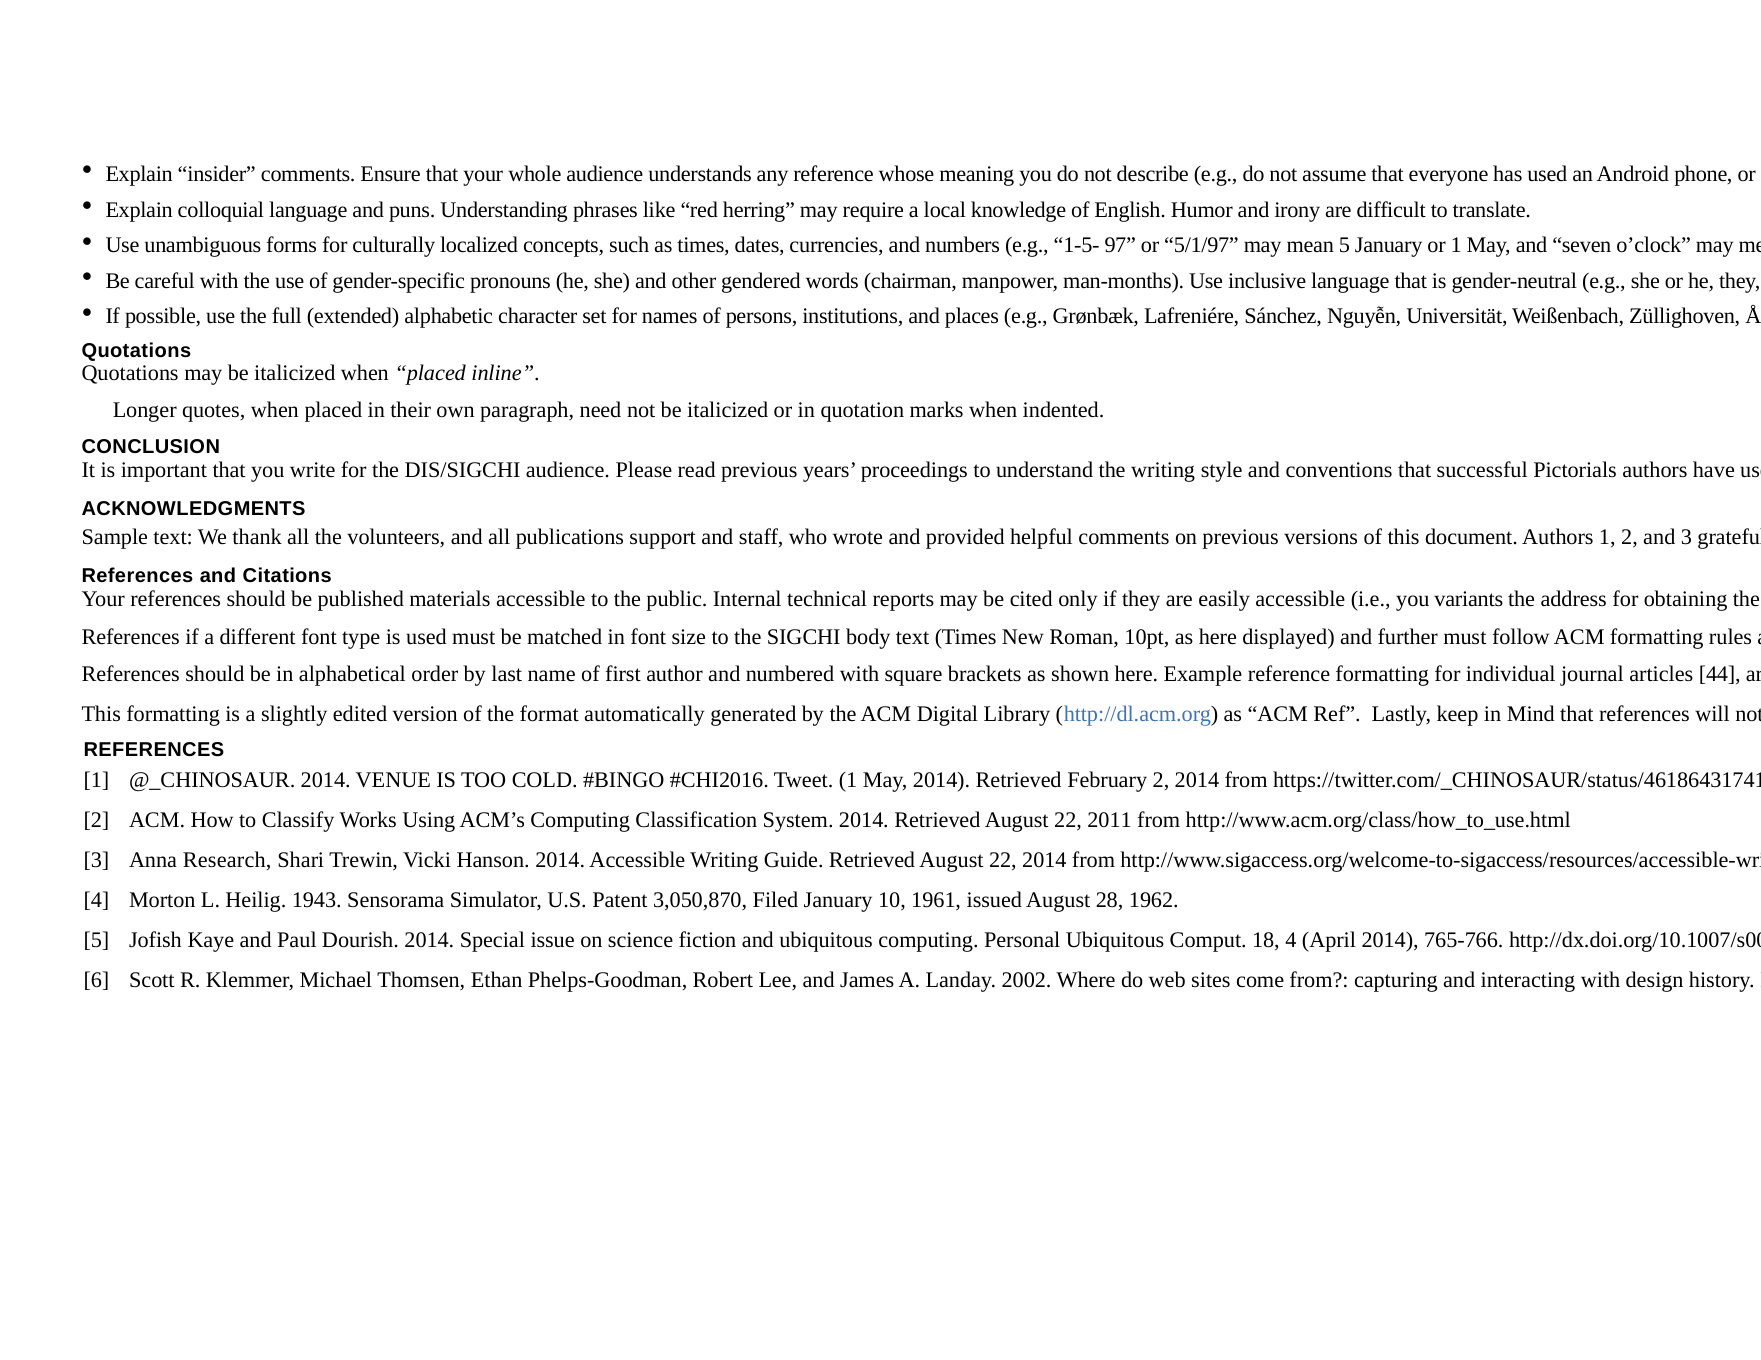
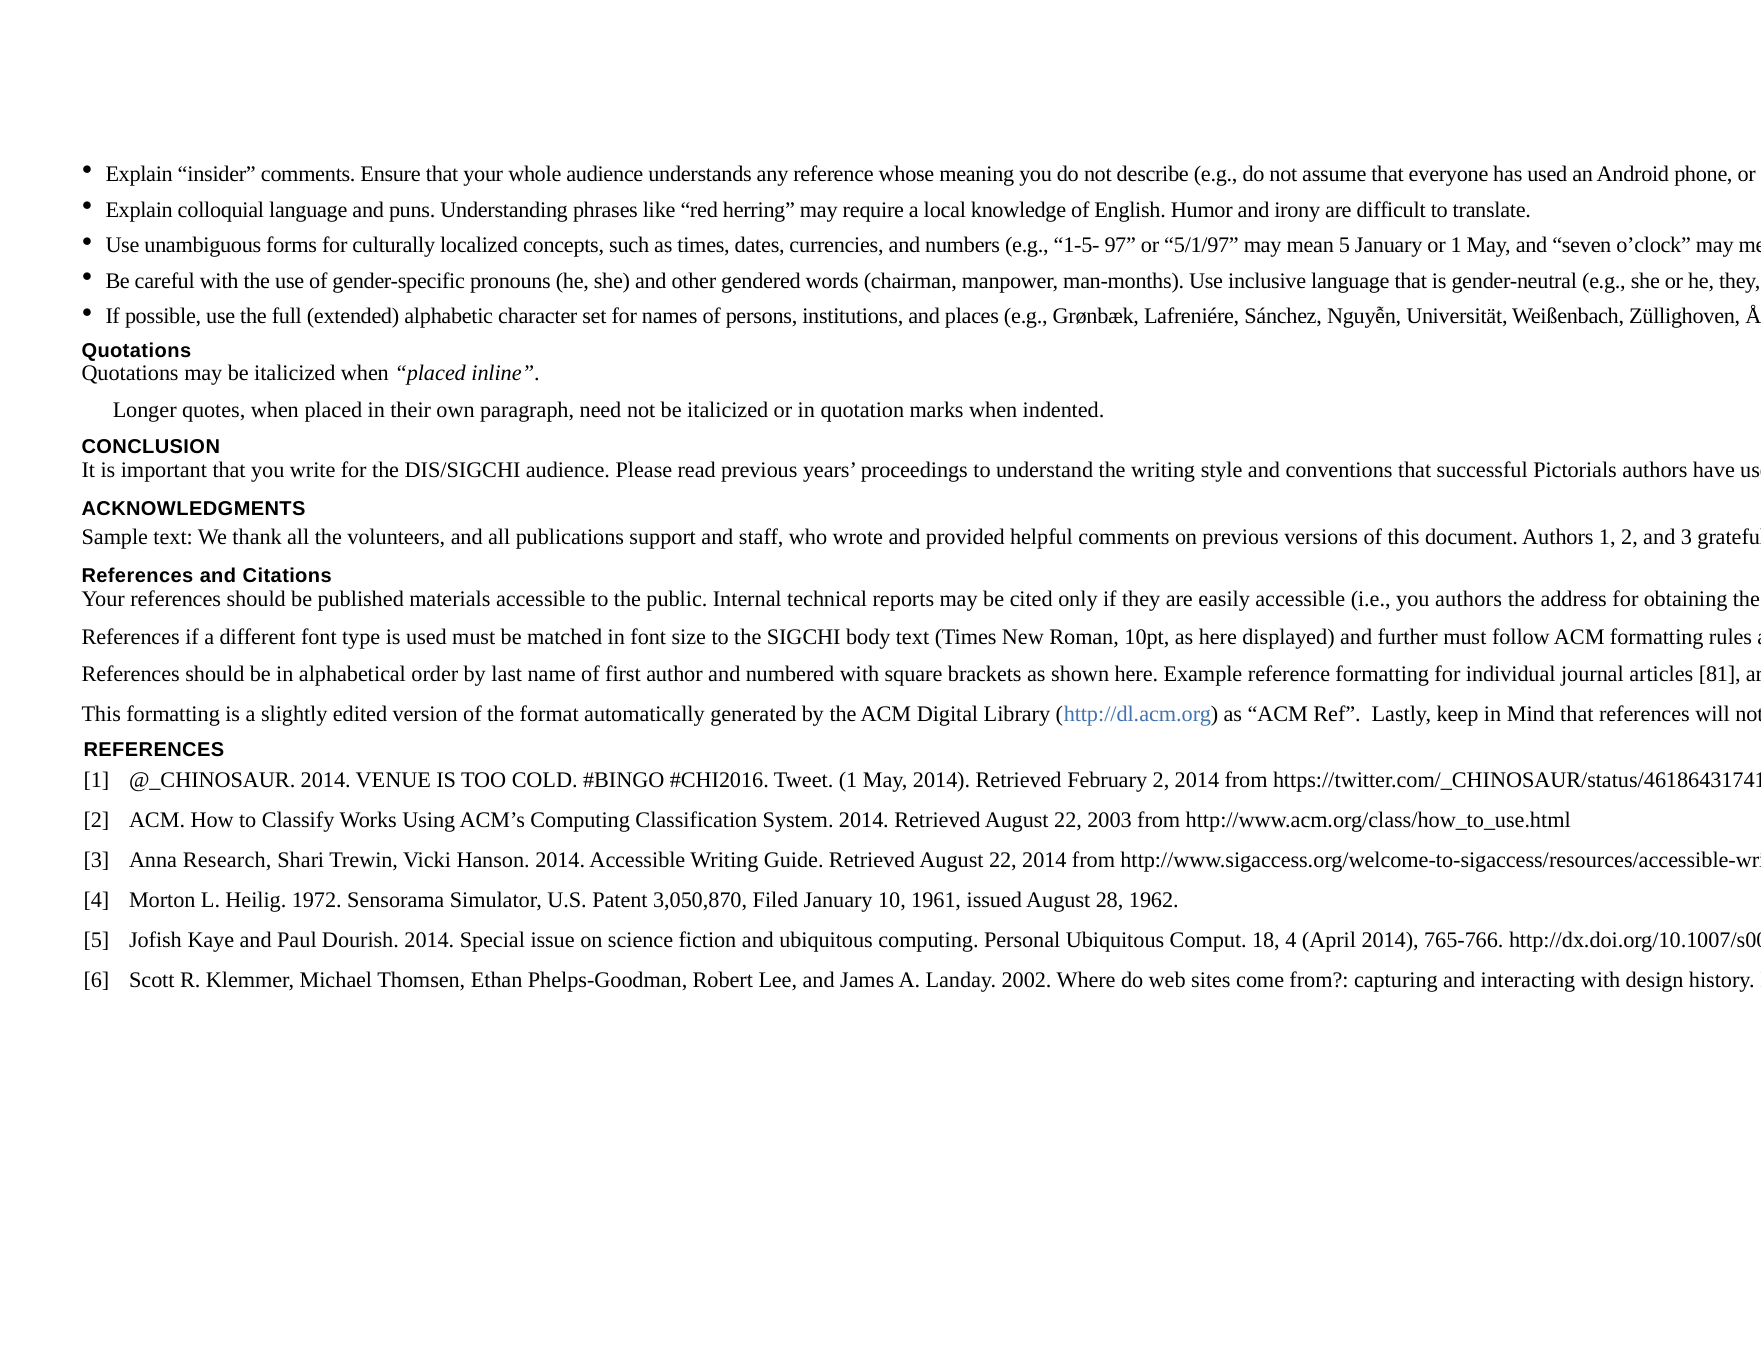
you variants: variants -> authors (1469, 599)
44: 44 -> 81 (1720, 675)
2011: 2011 -> 2003 (1110, 821)
1943: 1943 -> 1972 (317, 901)
